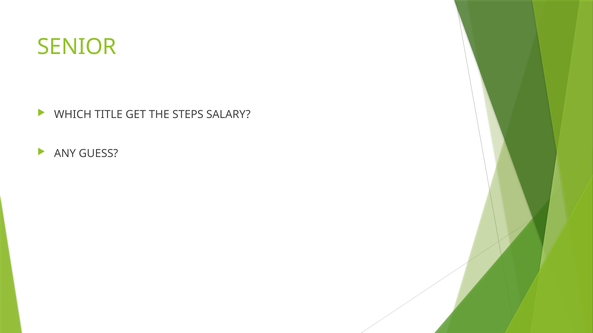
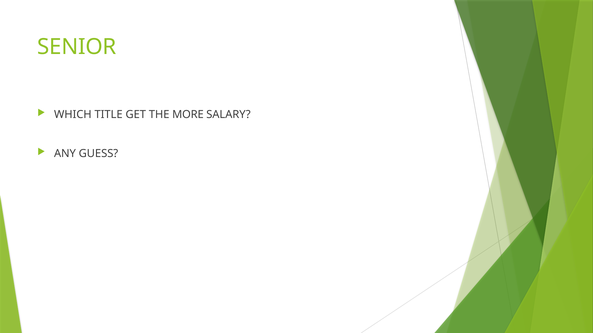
STEPS: STEPS -> MORE (188, 115)
